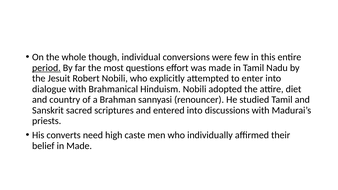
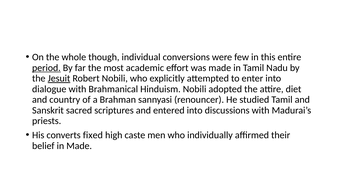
questions: questions -> academic (145, 68)
Jesuit underline: none -> present (59, 78)
need: need -> fixed (93, 135)
